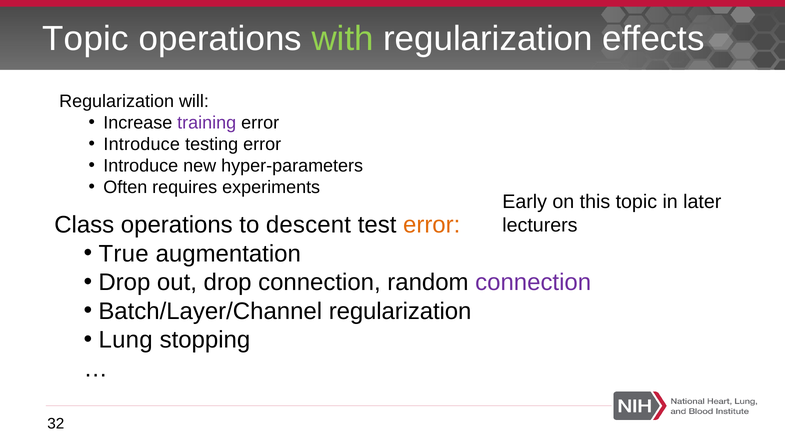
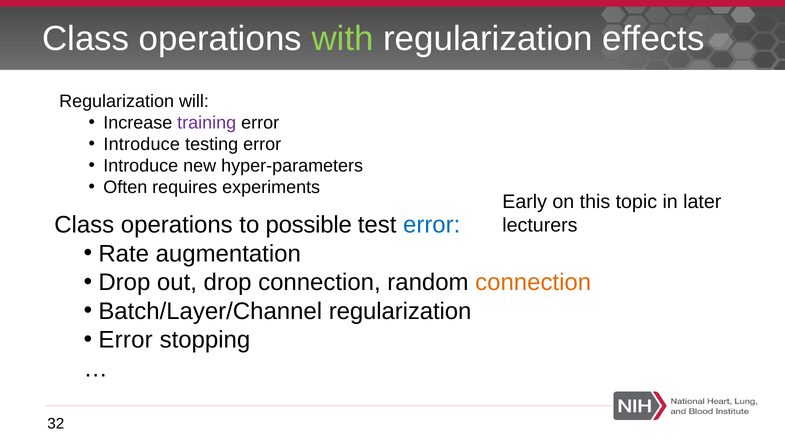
Topic: Topic -> Class (86, 39)
descent: descent -> possible (309, 225)
error colour: orange -> blue (432, 225)
True: True -> Rate (124, 254)
connection colour: purple -> orange (533, 283)
Lung: Lung -> Error (126, 340)
